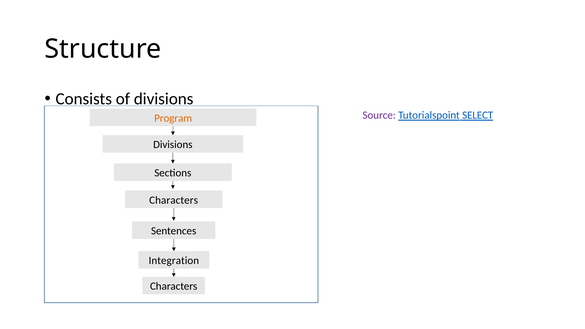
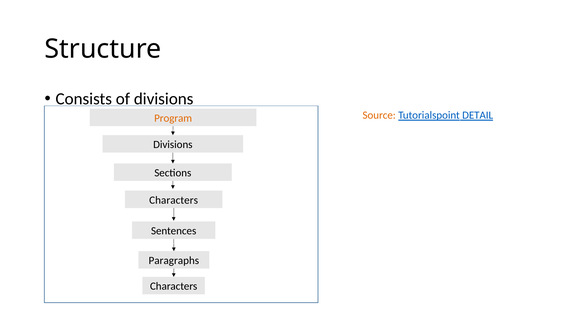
Source colour: purple -> orange (379, 115)
SELECT: SELECT -> DETAIL (478, 115)
Integration: Integration -> Paragraphs (174, 261)
